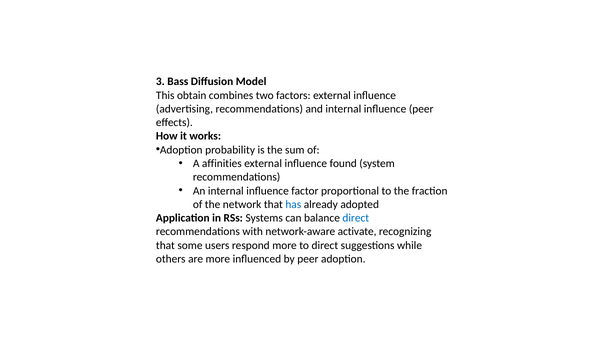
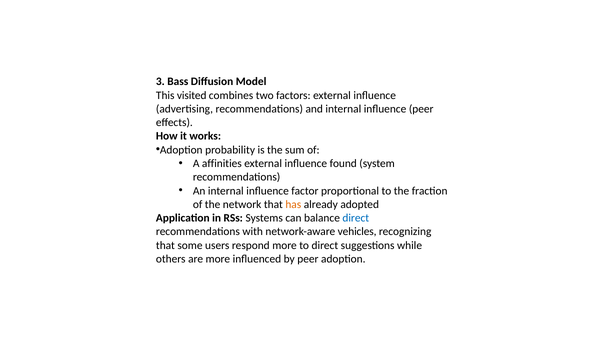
obtain: obtain -> visited (192, 95)
has colour: blue -> orange (293, 204)
activate: activate -> vehicles (357, 232)
